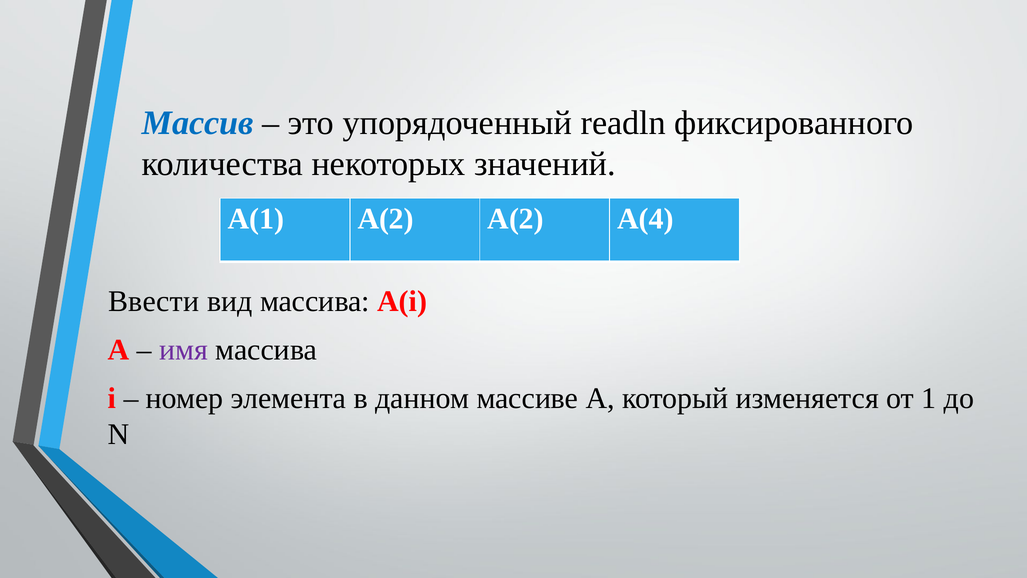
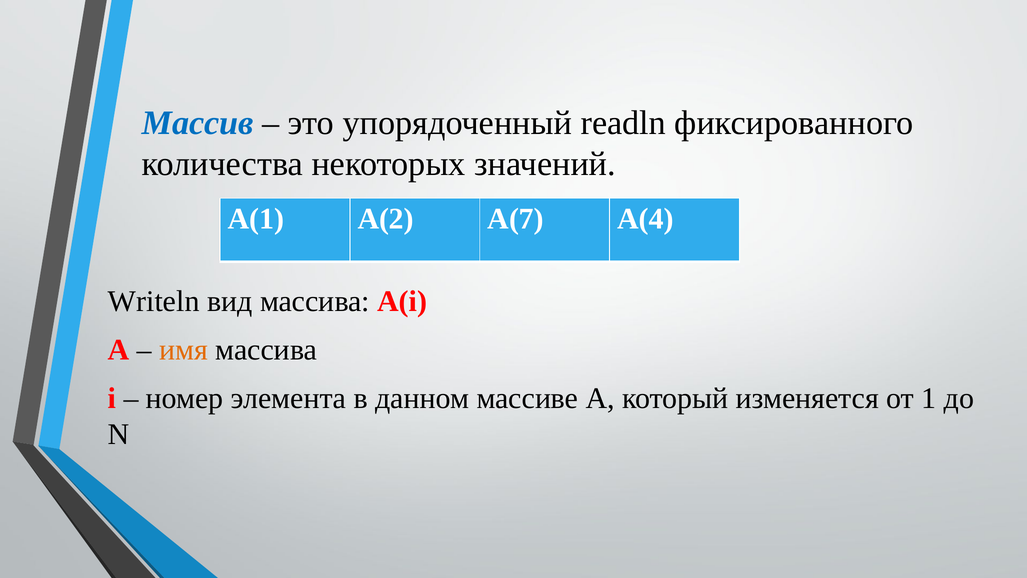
А(2 А(2: А(2 -> А(7 (516, 219)
Ввести: Ввести -> Writeln (154, 301)
имя colour: purple -> orange (184, 350)
